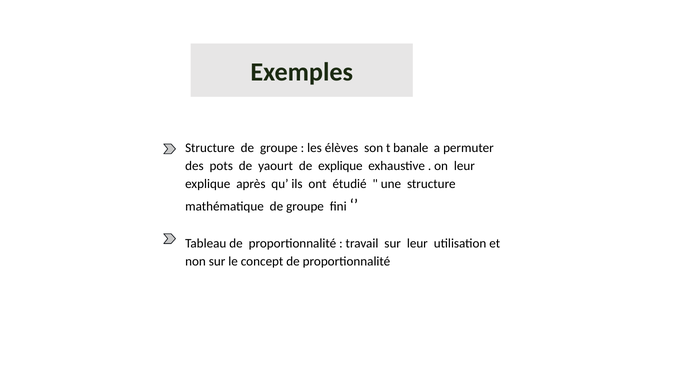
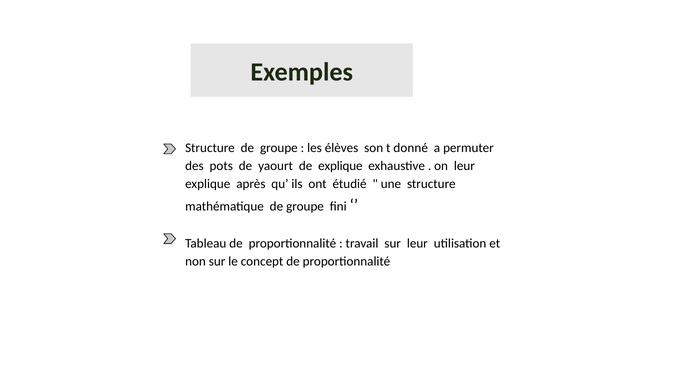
banale: banale -> donné (411, 148)
